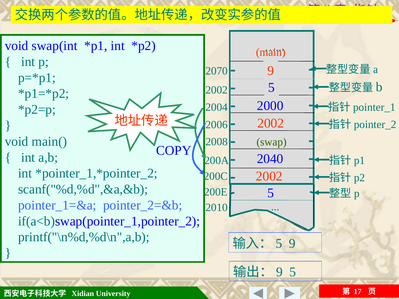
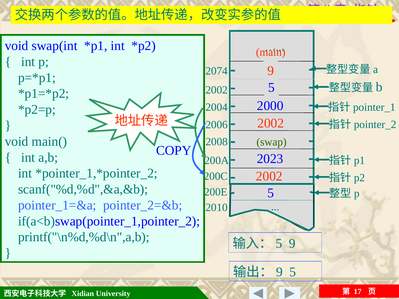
2070: 2070 -> 2074 (217, 71)
2040: 2040 -> 2023 (270, 159)
